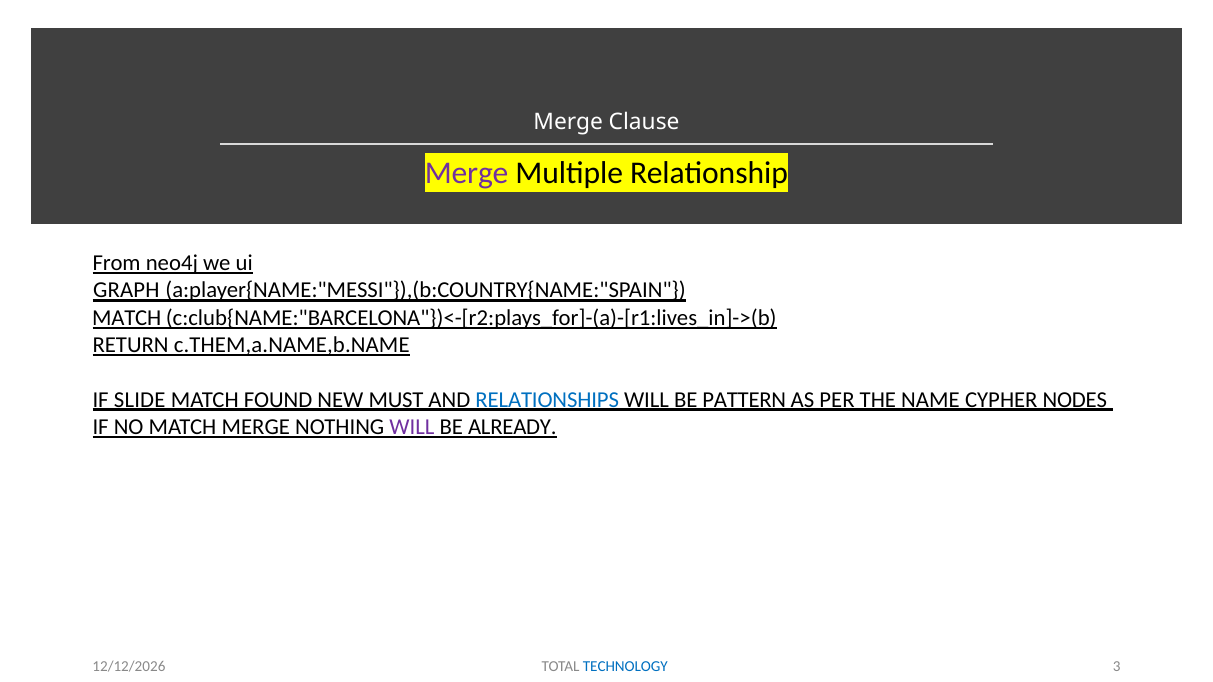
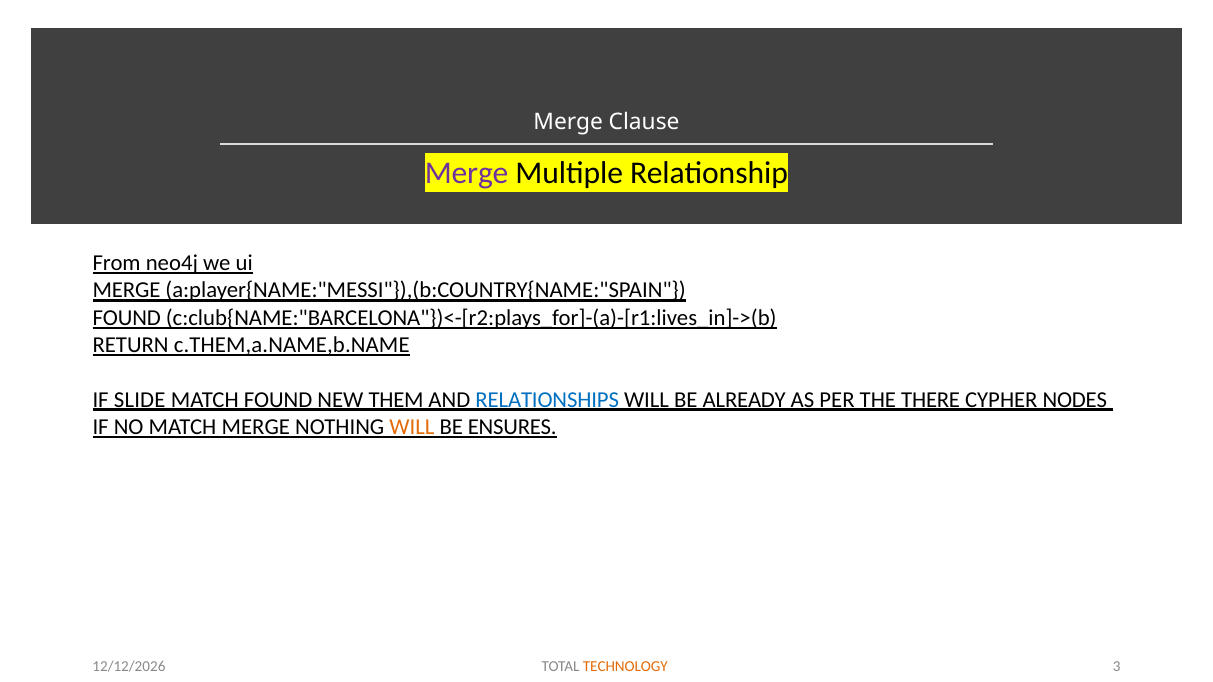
GRAPH: GRAPH -> MERGE (126, 291)
MATCH: MATCH -> FOUND (127, 318)
MUST: MUST -> THEM (396, 400)
PATTERN: PATTERN -> ALREADY (744, 400)
NAME: NAME -> THERE (931, 400)
WILL colour: purple -> orange (412, 427)
ALREADY: ALREADY -> ENSURES (512, 427)
TECHNOLOGY colour: blue -> orange (625, 667)
